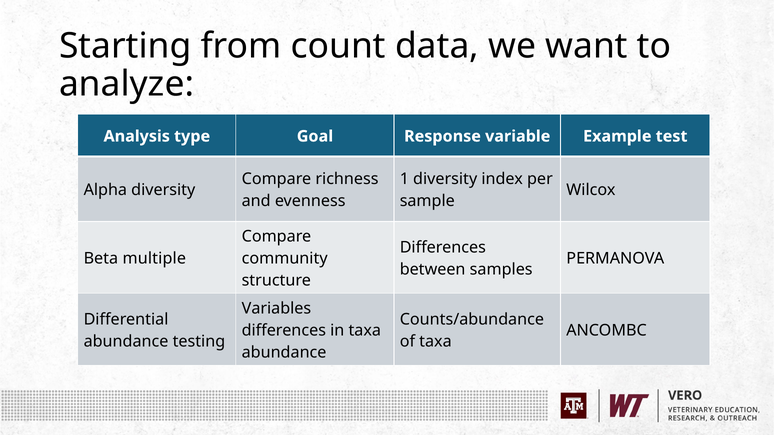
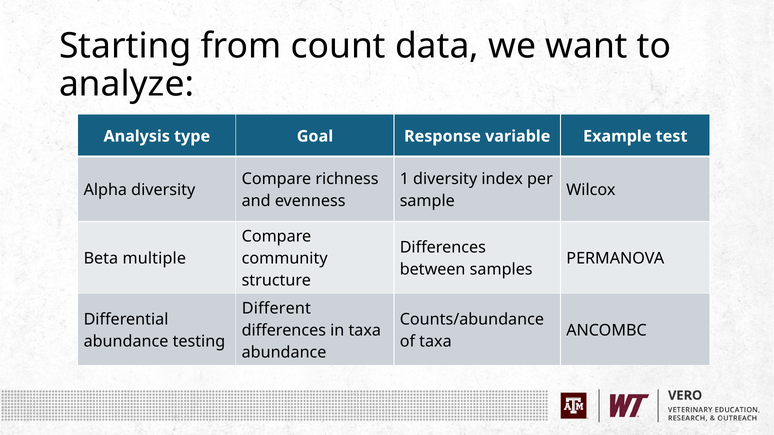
Variables: Variables -> Different (276, 309)
